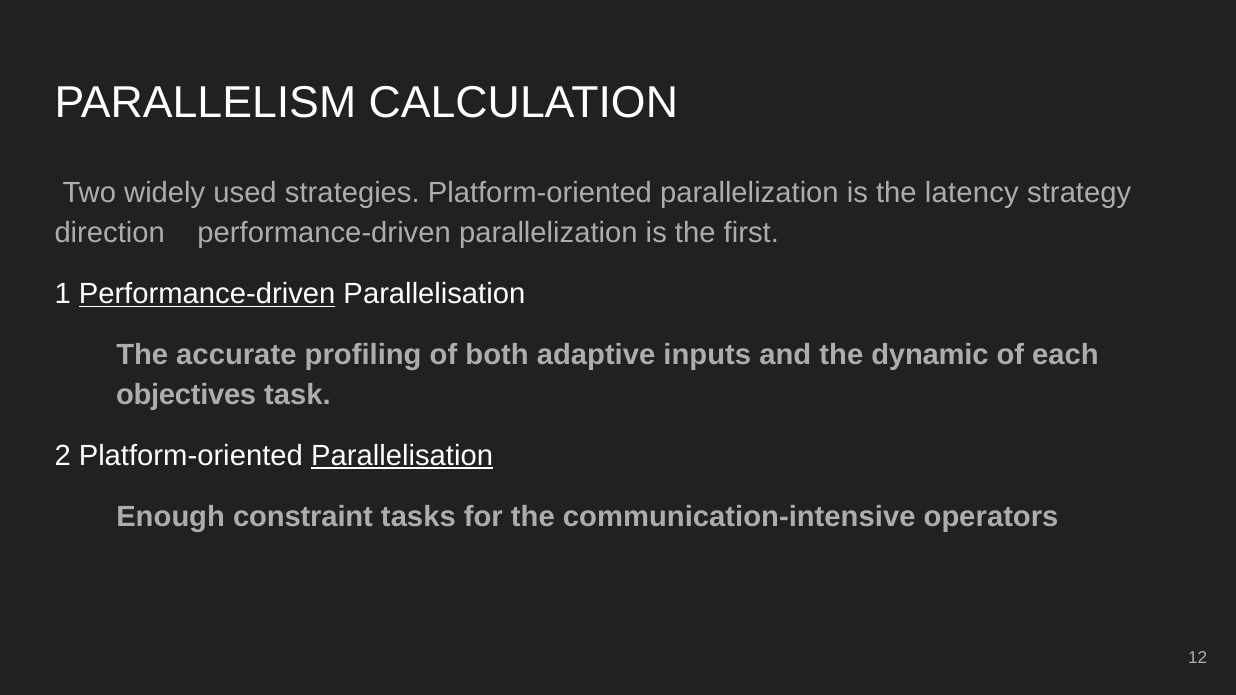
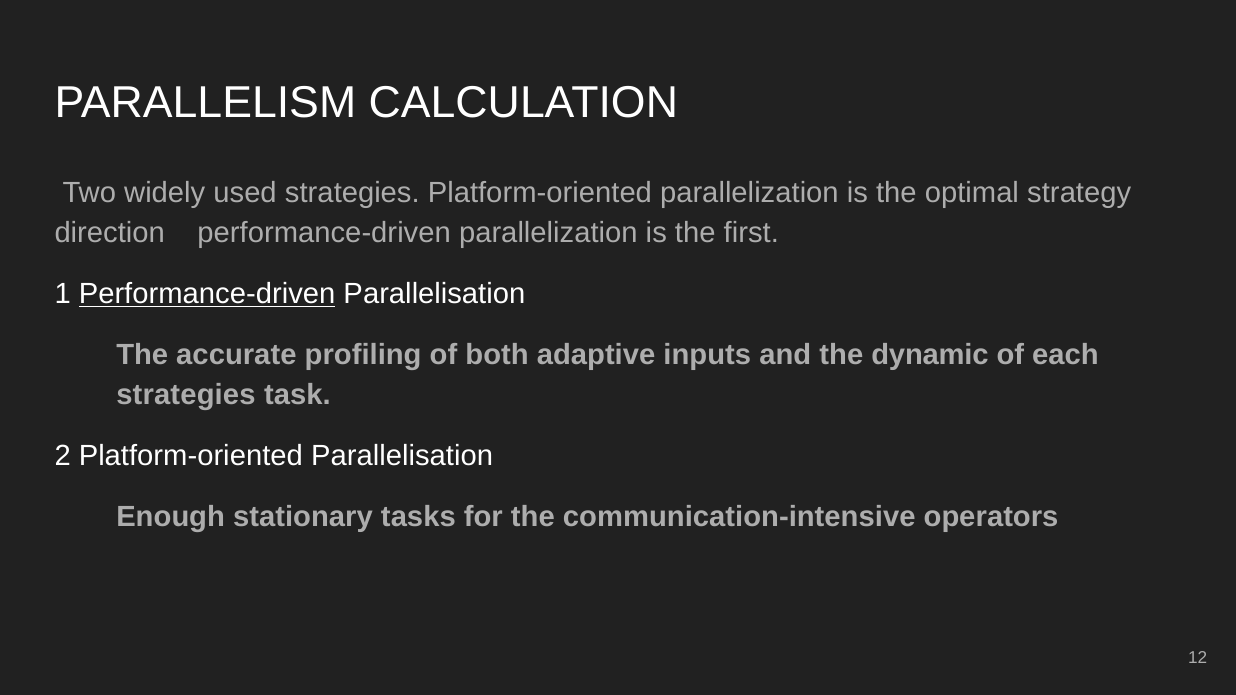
latency: latency -> optimal (972, 193)
objectives: objectives -> strategies (186, 395)
Parallelisation underline: present -> none (402, 456)
constraint: constraint -> stationary (303, 517)
